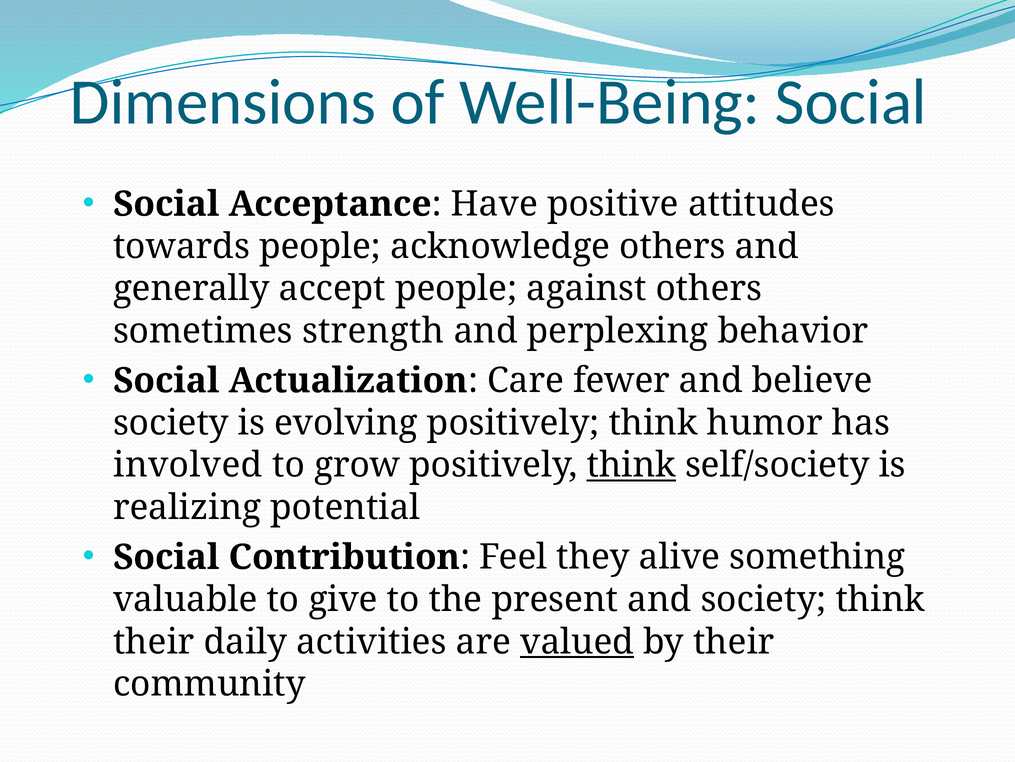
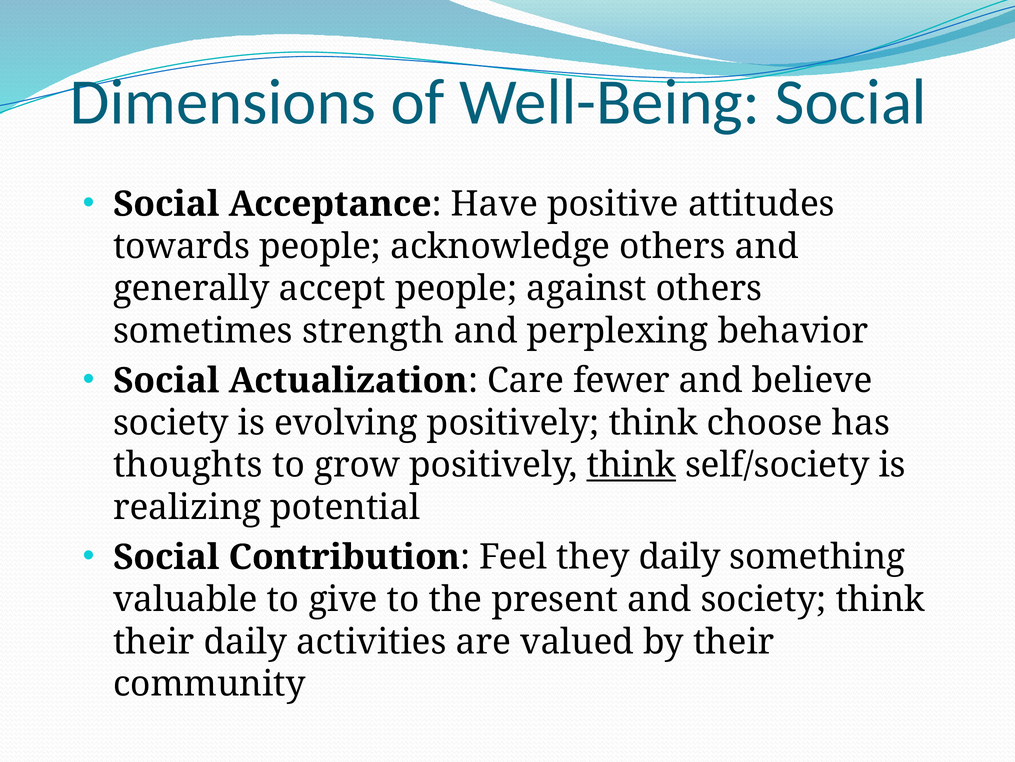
humor: humor -> choose (765, 423)
involved: involved -> thoughts (188, 465)
they alive: alive -> daily (680, 557)
valued underline: present -> none (577, 641)
